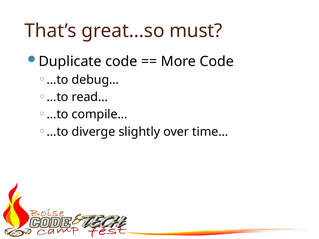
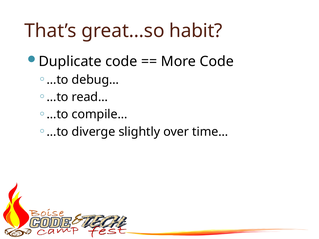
must: must -> habit (196, 31)
